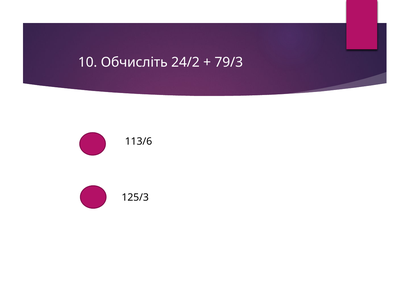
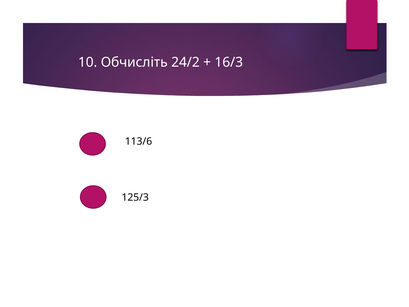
79/3: 79/3 -> 16/3 (229, 62)
